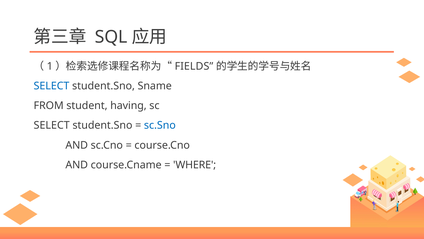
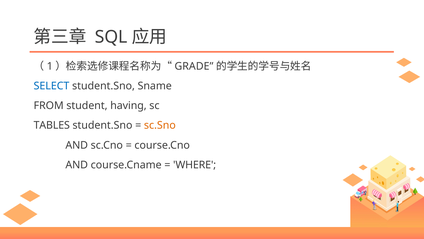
FIELDS: FIELDS -> GRADE (194, 66)
SELECT: SELECT -> TABLES (52, 125)
sc.Sno colour: blue -> orange (160, 125)
